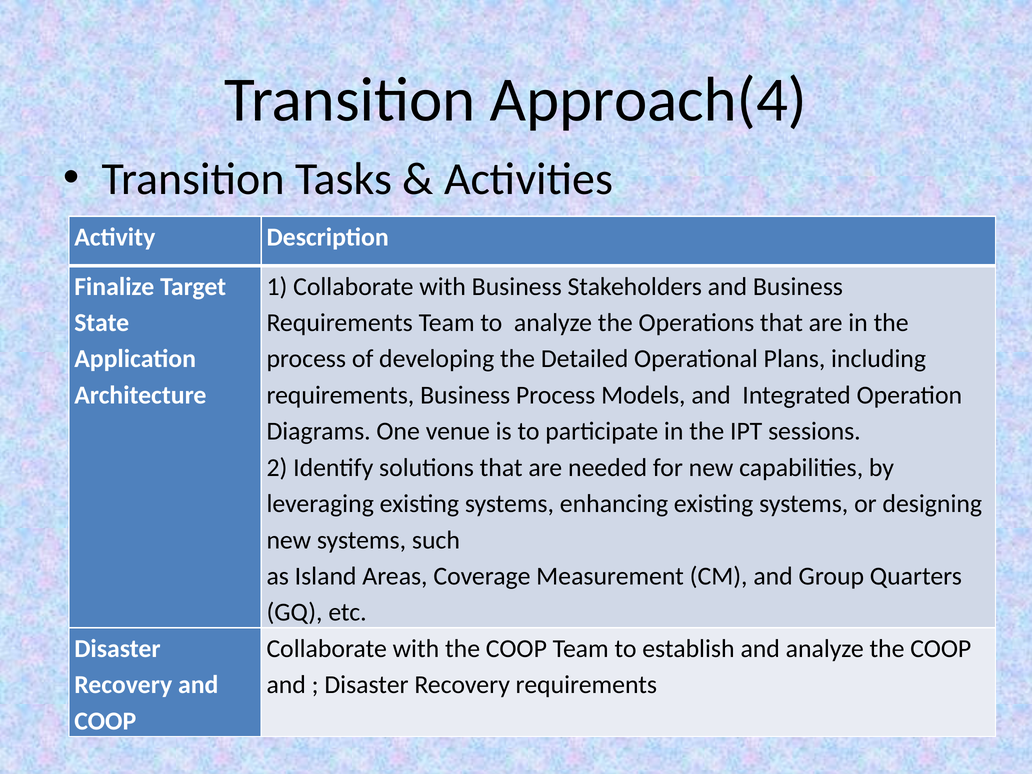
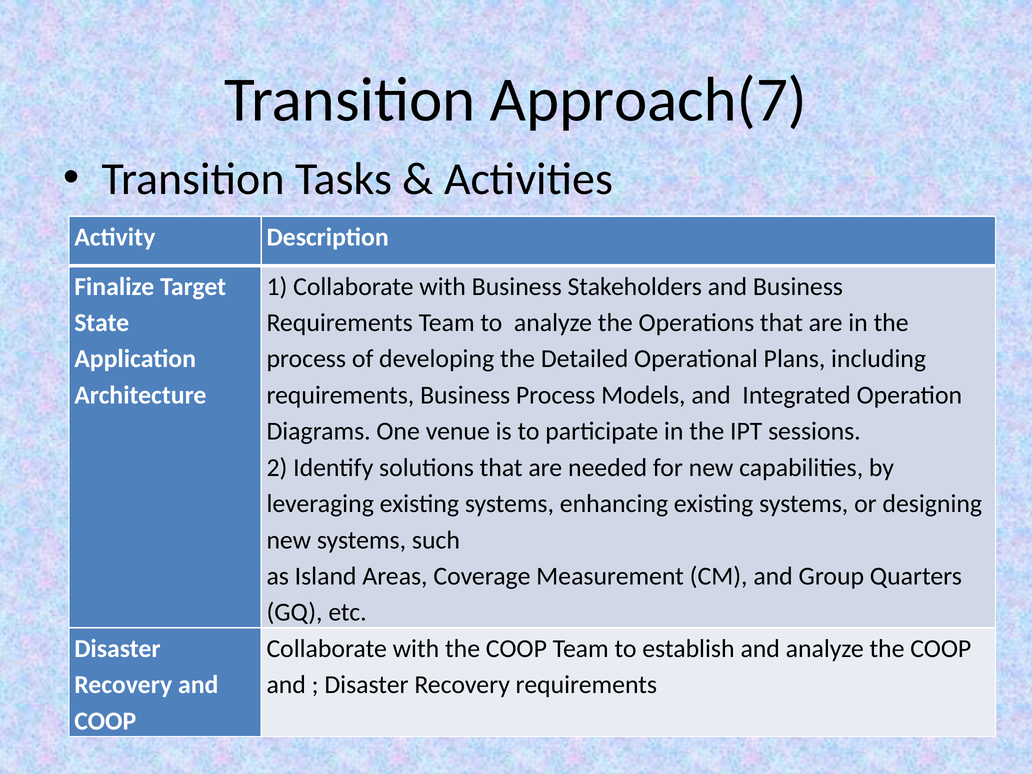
Approach(4: Approach(4 -> Approach(7 (648, 100)
